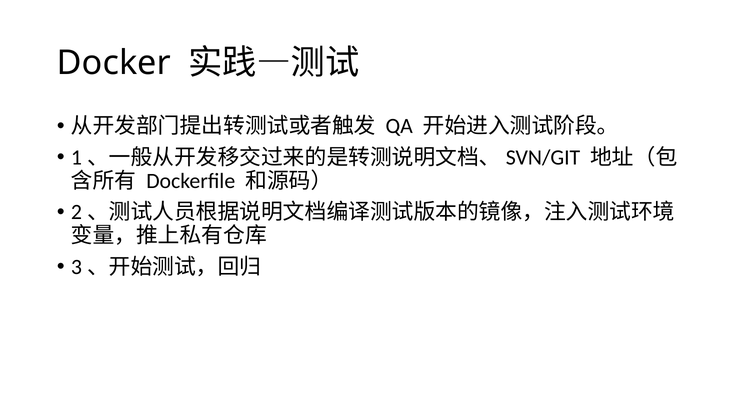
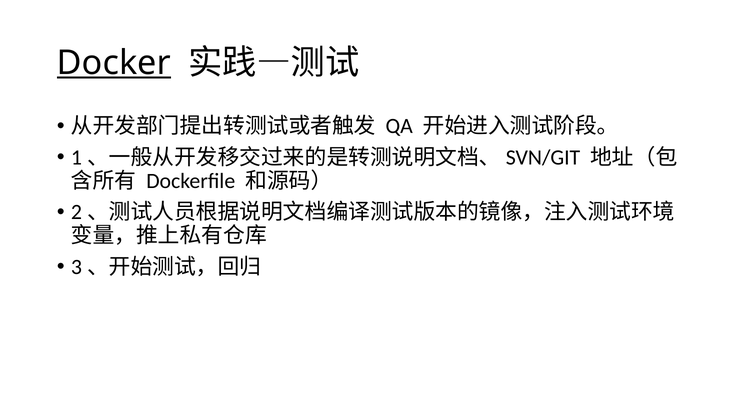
Docker underline: none -> present (114, 63)
